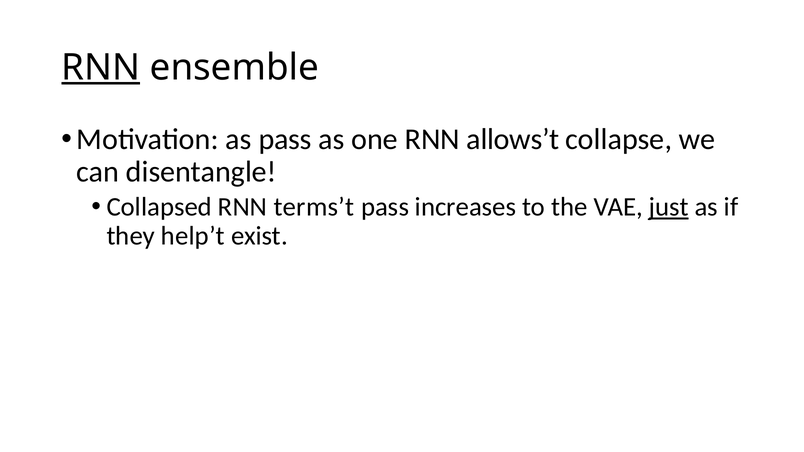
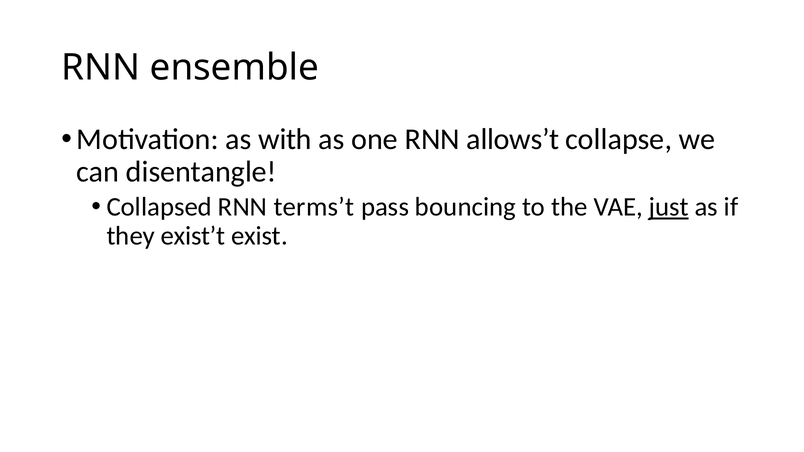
RNN underline: present -> none (101, 68)
as pass: pass -> with (285, 139)
increases: increases -> bouncing (466, 207)
help’t: help’t -> exist’t (193, 236)
